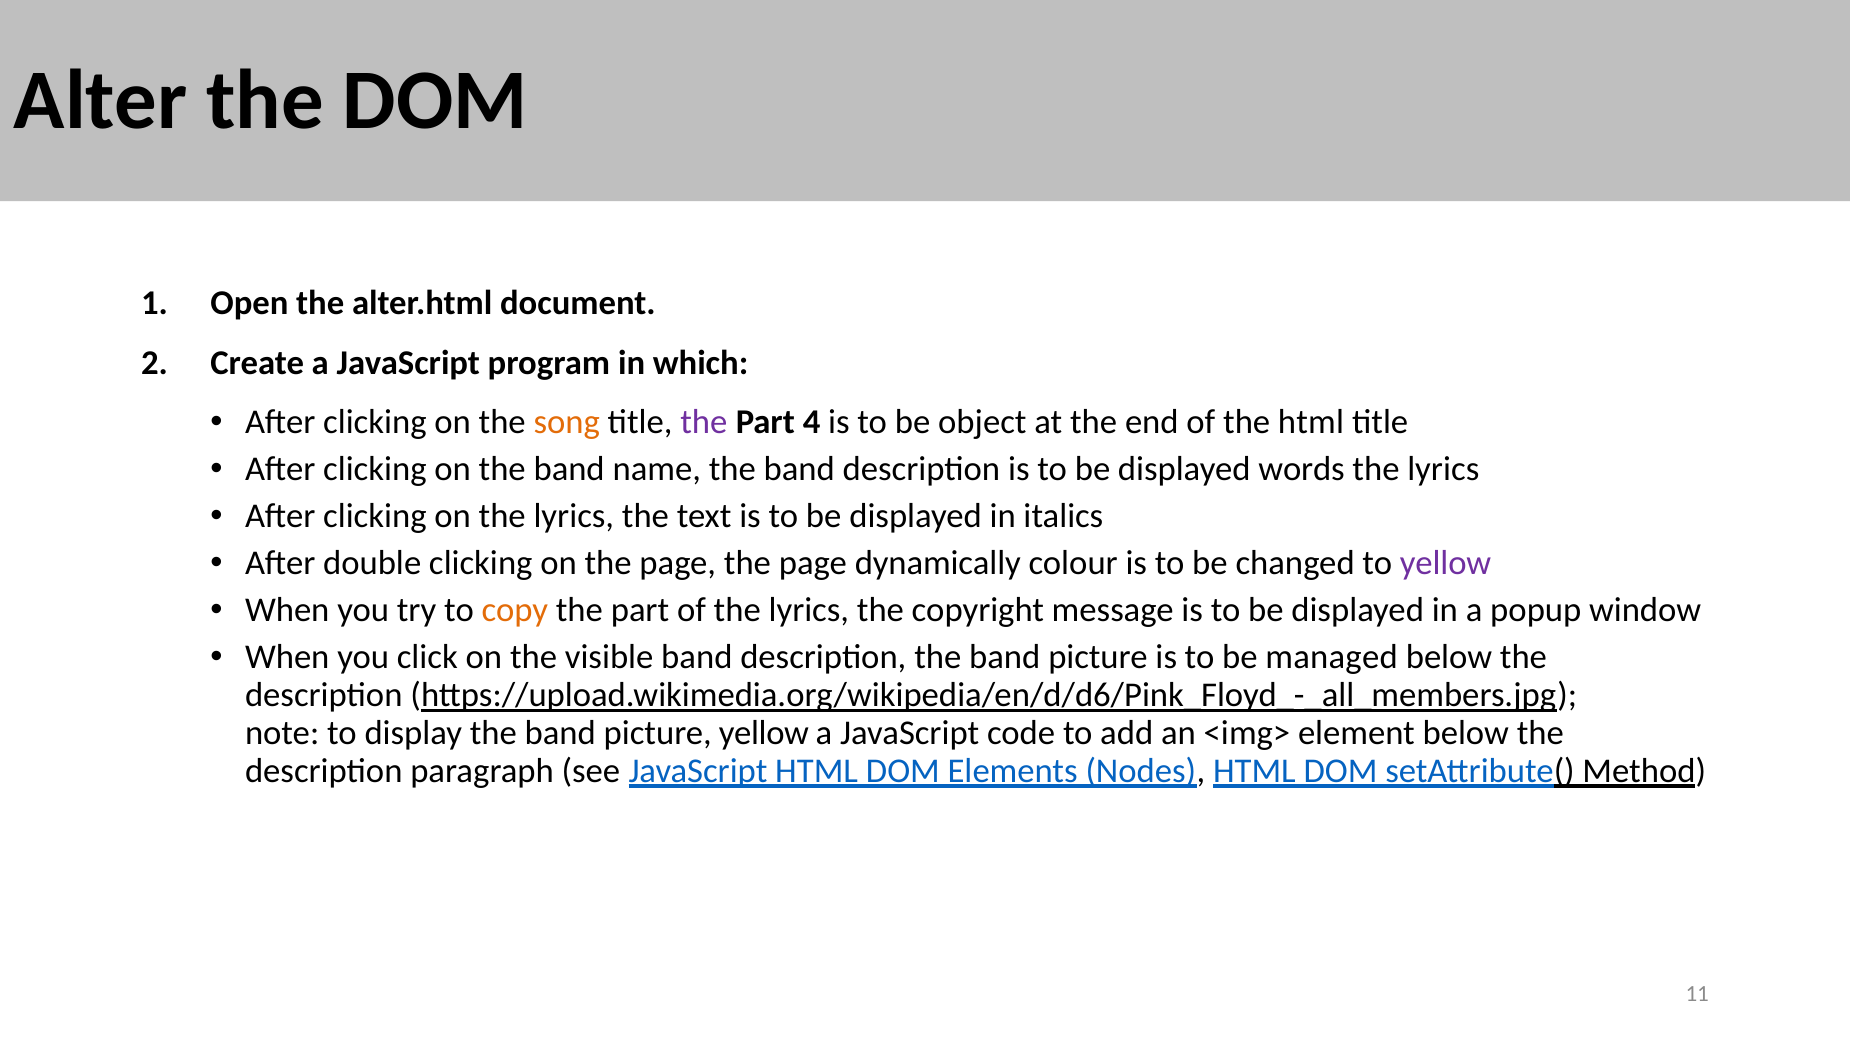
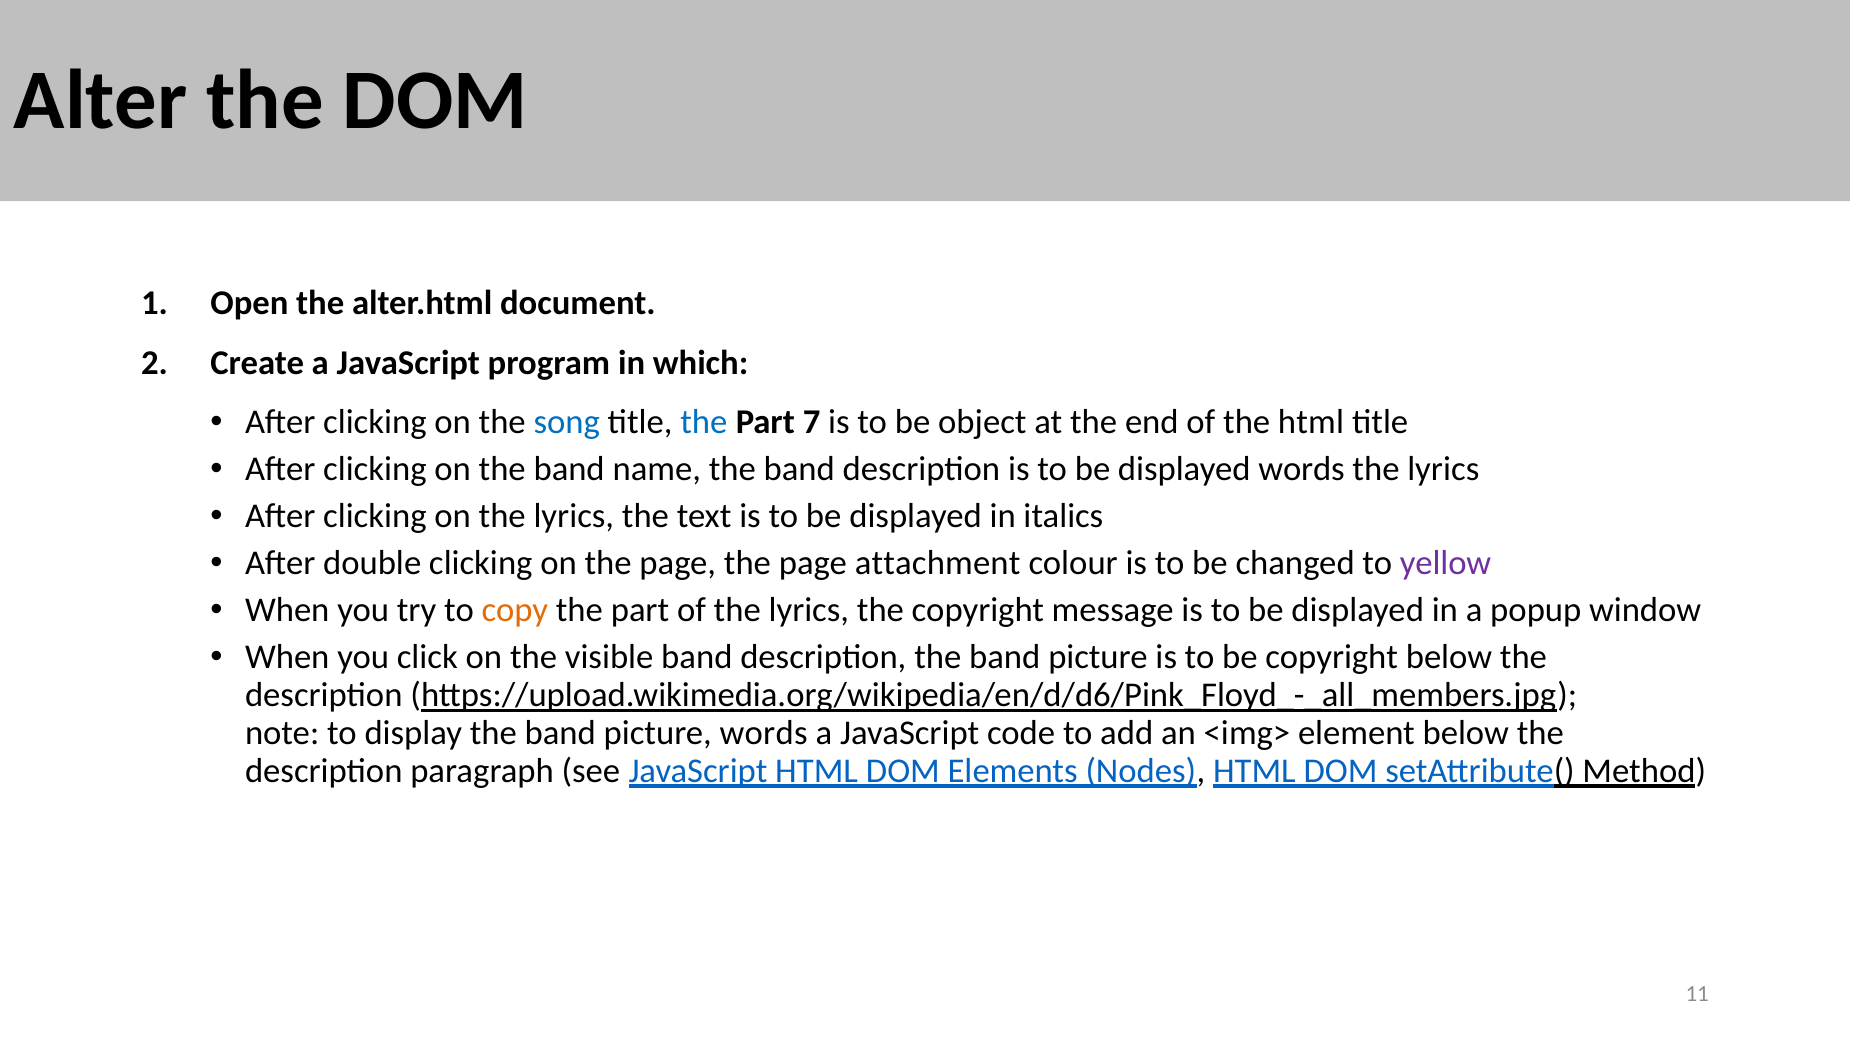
song colour: orange -> blue (567, 422)
the colour: purple -> blue (704, 422)
4: 4 -> 7 (812, 422)
dynamically: dynamically -> attachment (938, 563)
be managed: managed -> copyright (1332, 657)
picture yellow: yellow -> words (764, 733)
